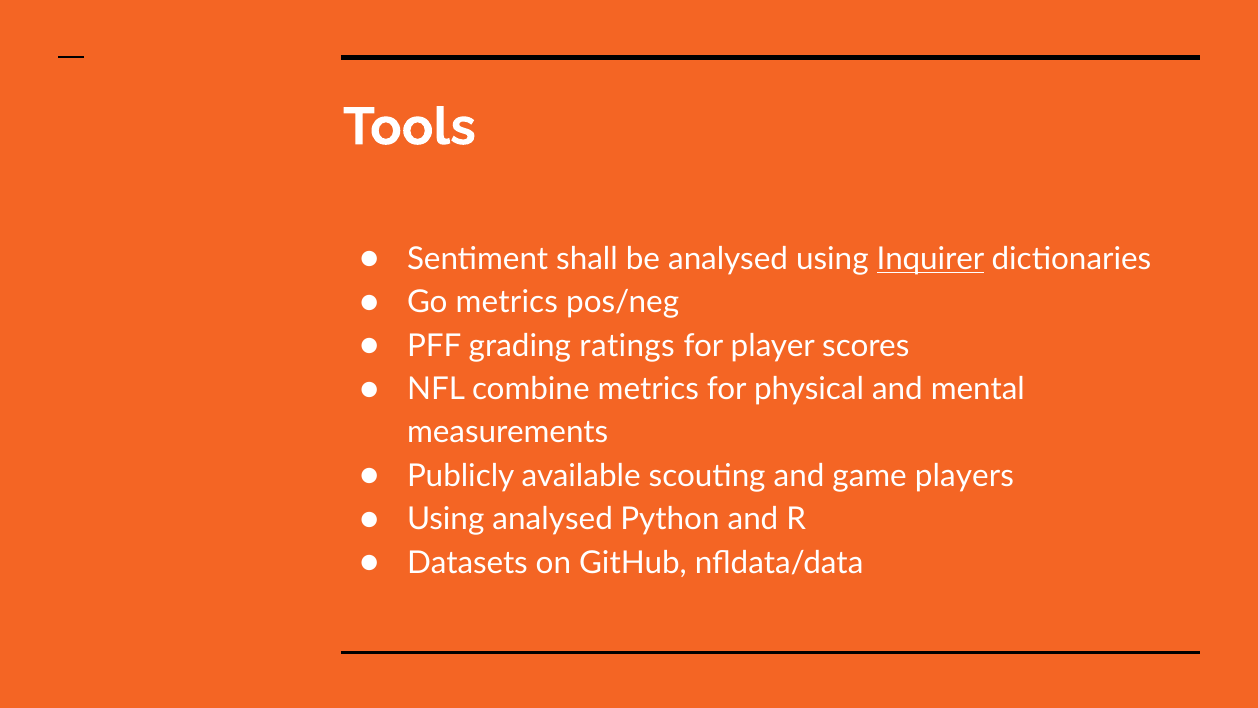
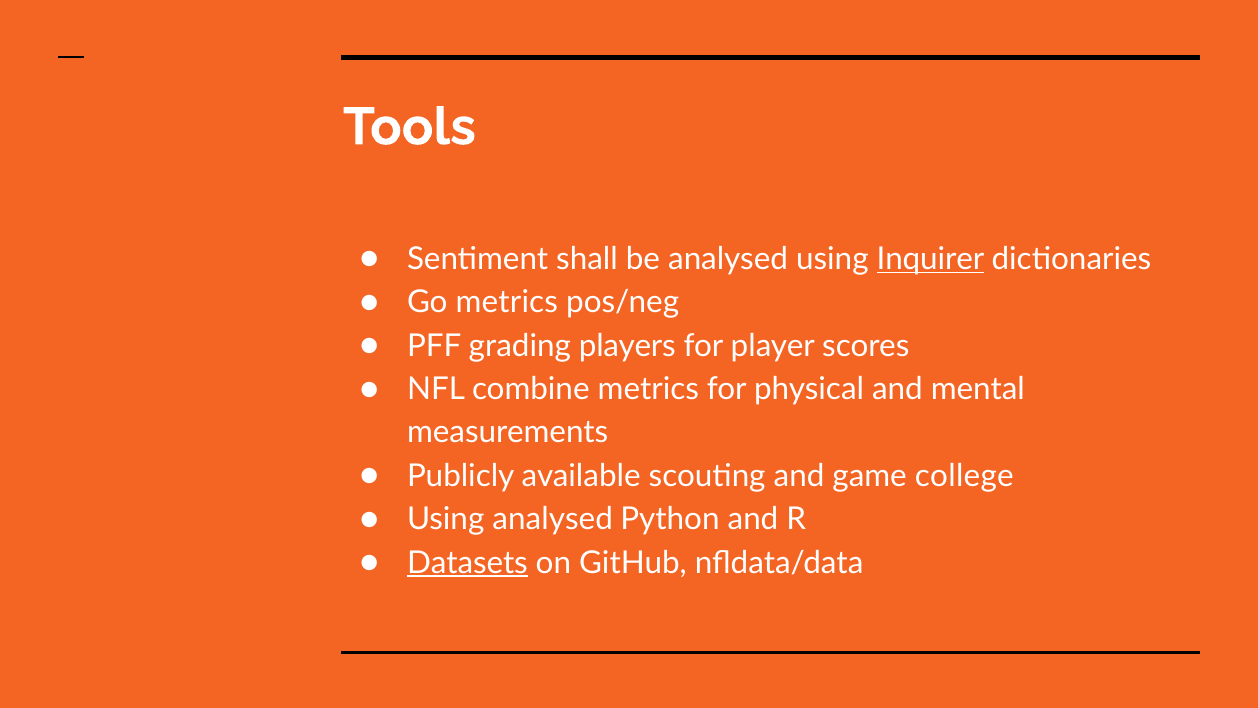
ratings: ratings -> players (627, 346)
players: players -> college (964, 476)
Datasets underline: none -> present (467, 563)
